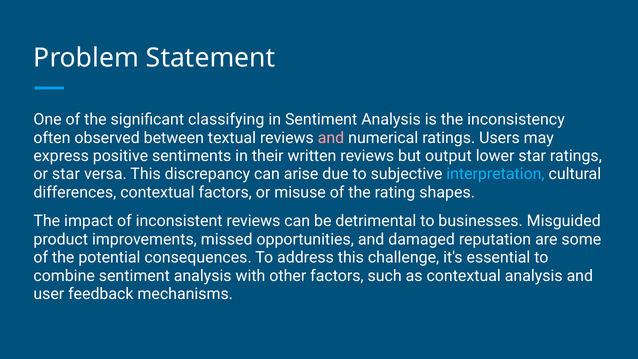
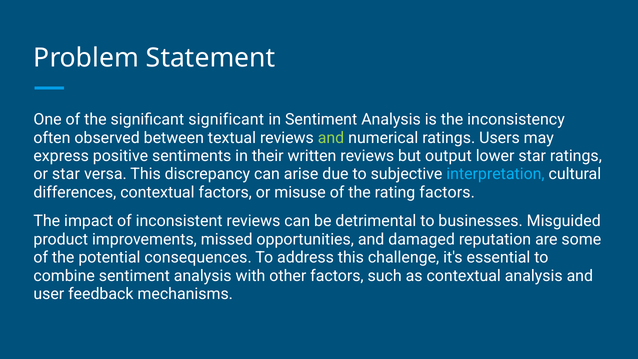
significant classifying: classifying -> significant (226, 120)
and colour: pink -> light green (331, 138)
rating shapes: shapes -> factors (447, 192)
